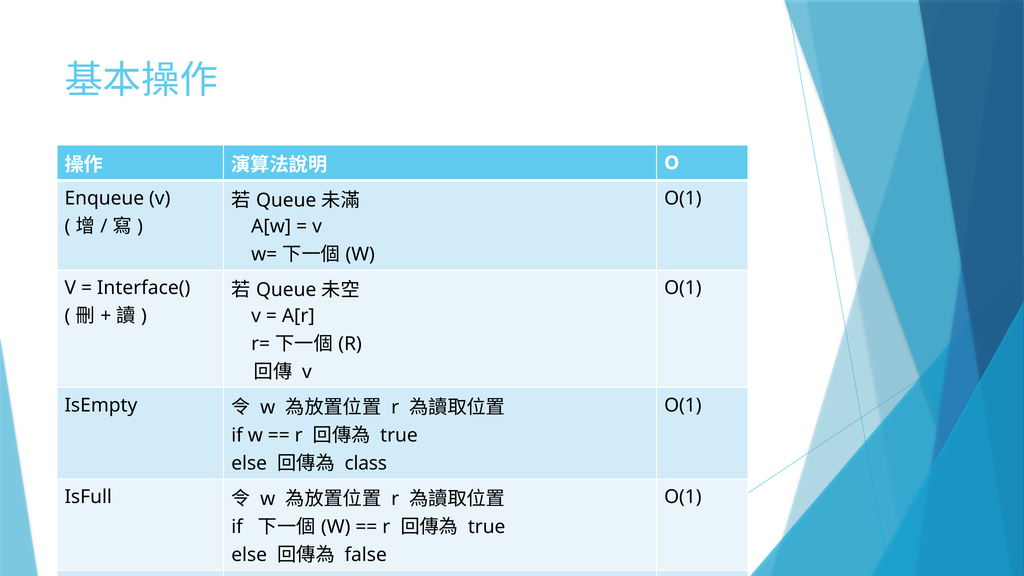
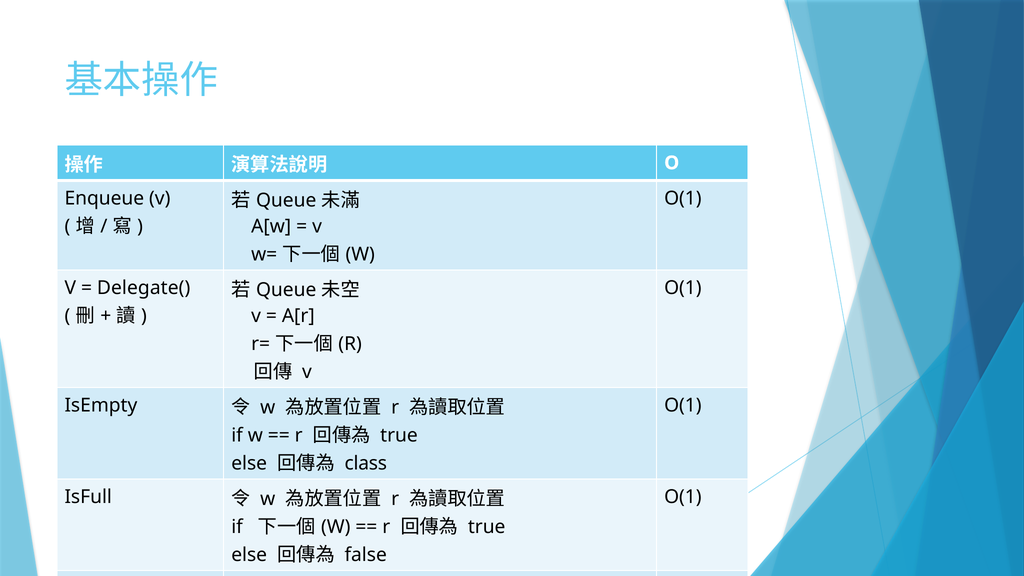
Interface(: Interface( -> Delegate( (144, 288)
